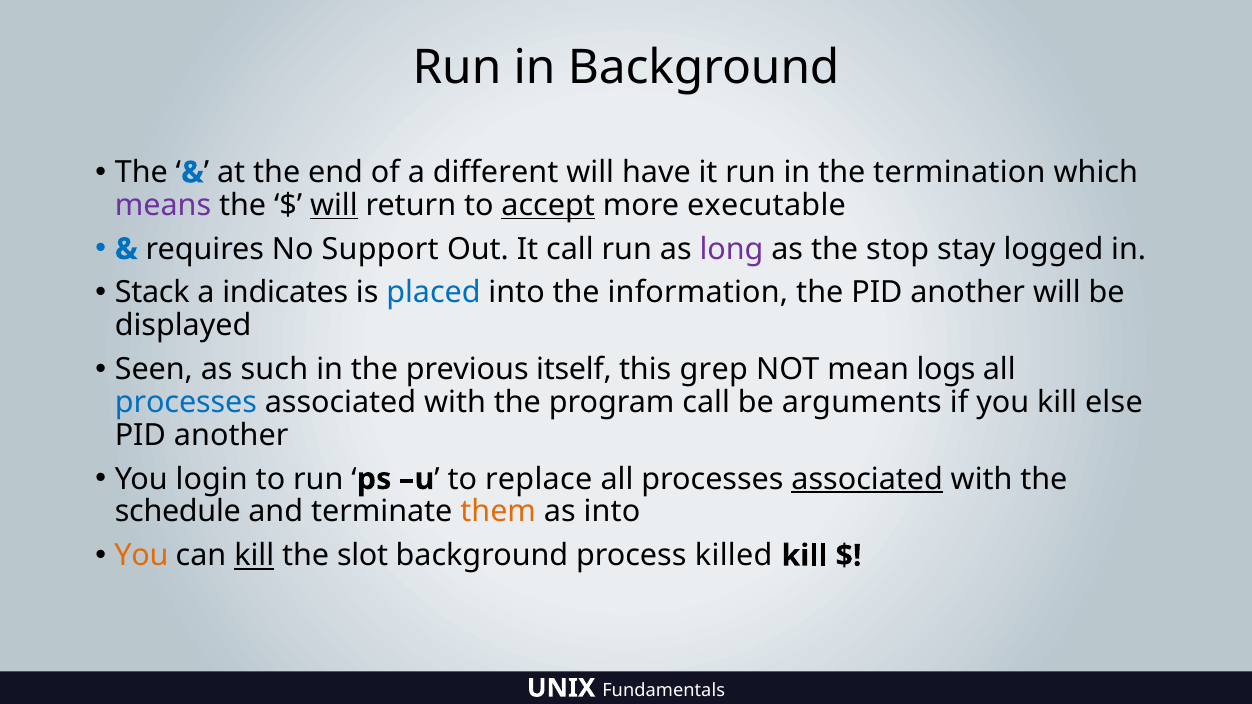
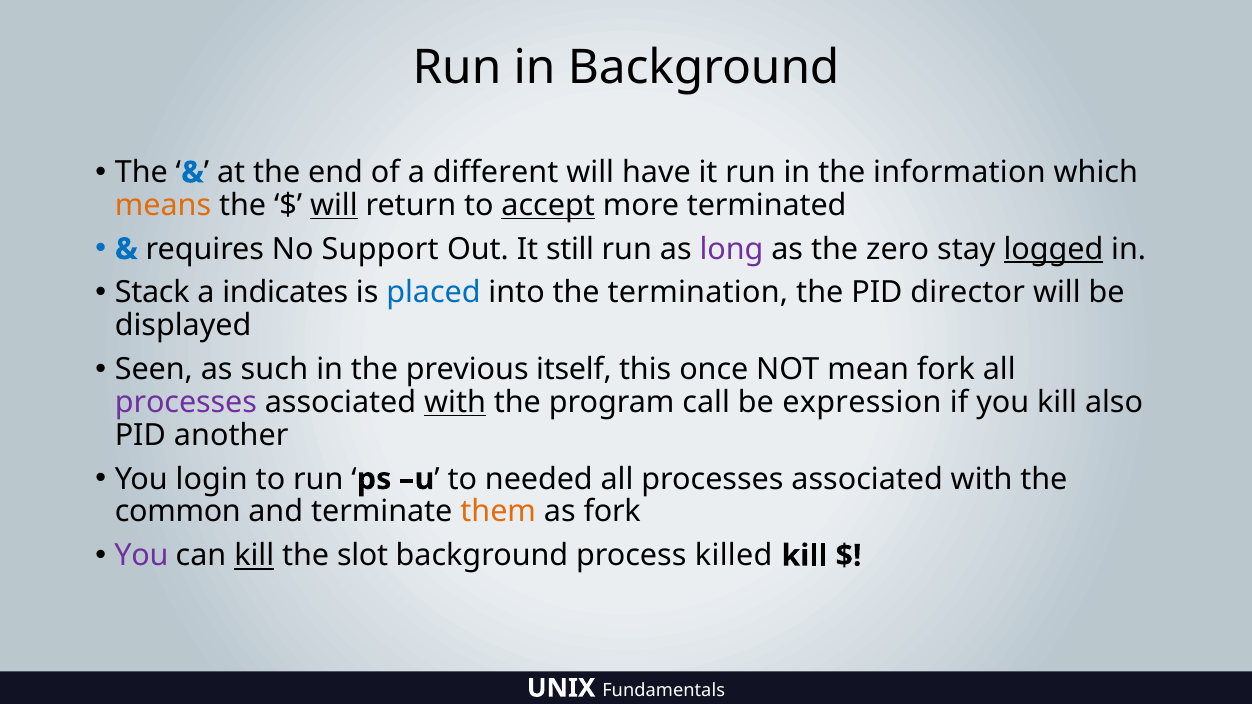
termination: termination -> information (959, 172)
means colour: purple -> orange (163, 205)
executable: executable -> terminated (767, 205)
It call: call -> still (570, 249)
stop: stop -> zero (898, 249)
logged underline: none -> present (1053, 249)
information: information -> termination (698, 293)
the PID another: another -> director (968, 293)
grep: grep -> once (714, 370)
mean logs: logs -> fork (946, 370)
processes colour: blue -> purple (186, 402)
with underline: none -> present (455, 402)
arguments: arguments -> expression (862, 402)
else: else -> also (1114, 402)
replace: replace -> needed (539, 479)
associated underline: present -> none (867, 479)
schedule: schedule -> common (178, 512)
as into: into -> fork (612, 512)
You colour: orange -> purple (142, 556)
